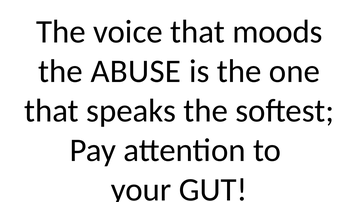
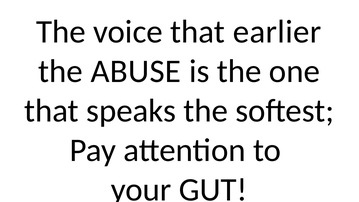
moods: moods -> earlier (277, 32)
